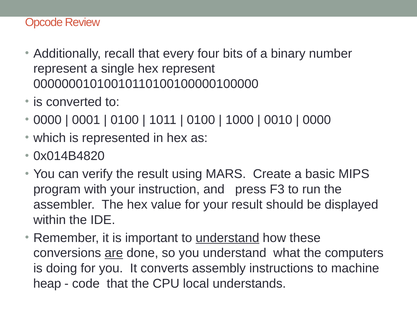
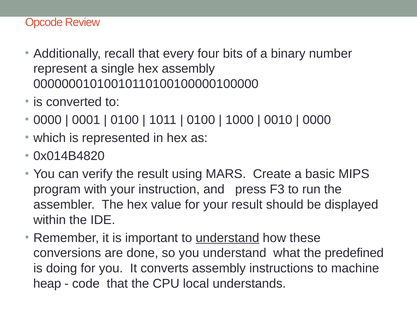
hex represent: represent -> assembly (188, 69)
are underline: present -> none (114, 254)
computers: computers -> predefined (354, 254)
